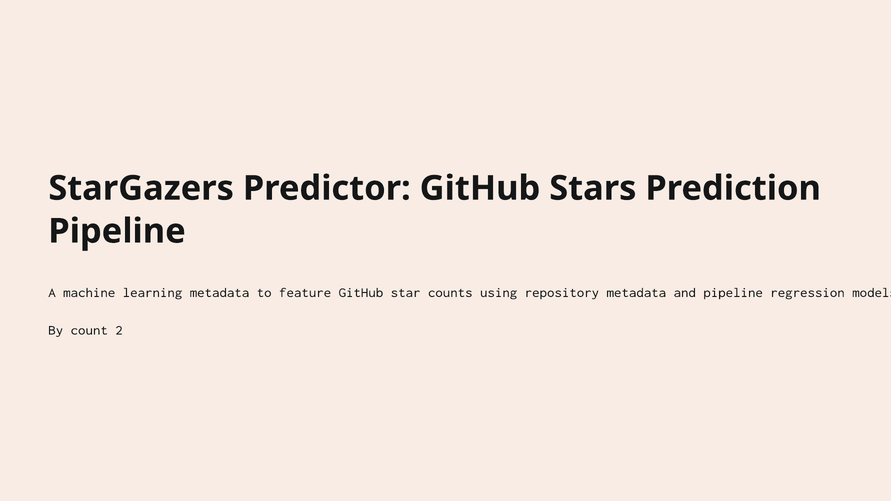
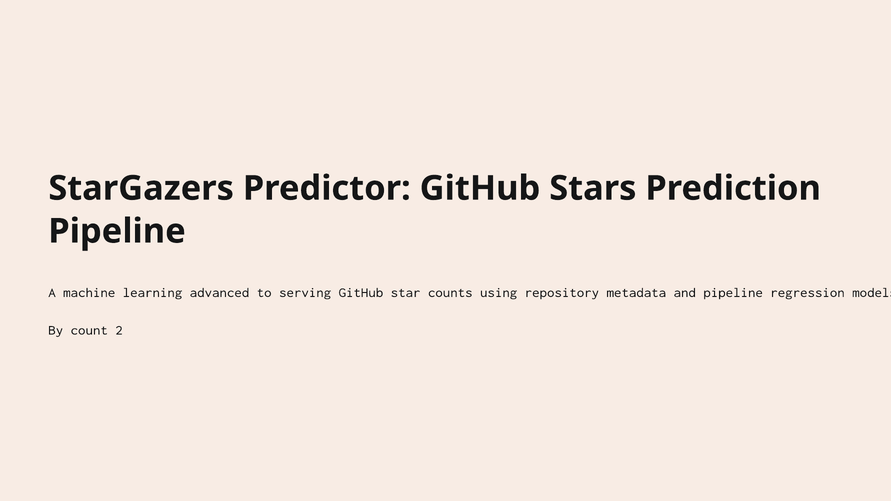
learning metadata: metadata -> advanced (219, 293)
feature: feature -> serving (305, 293)
